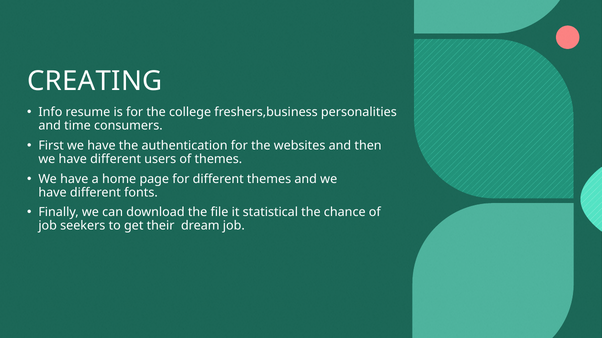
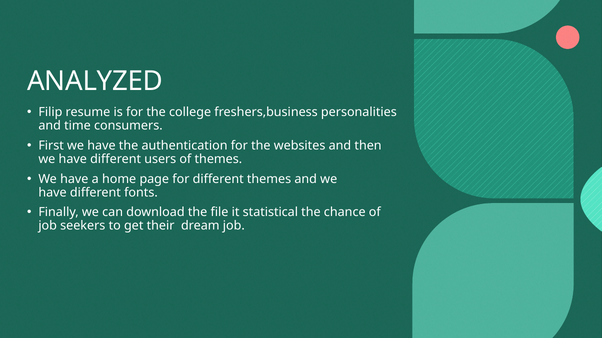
CREATING: CREATING -> ANALYZED (95, 81)
Info: Info -> Filip (50, 113)
